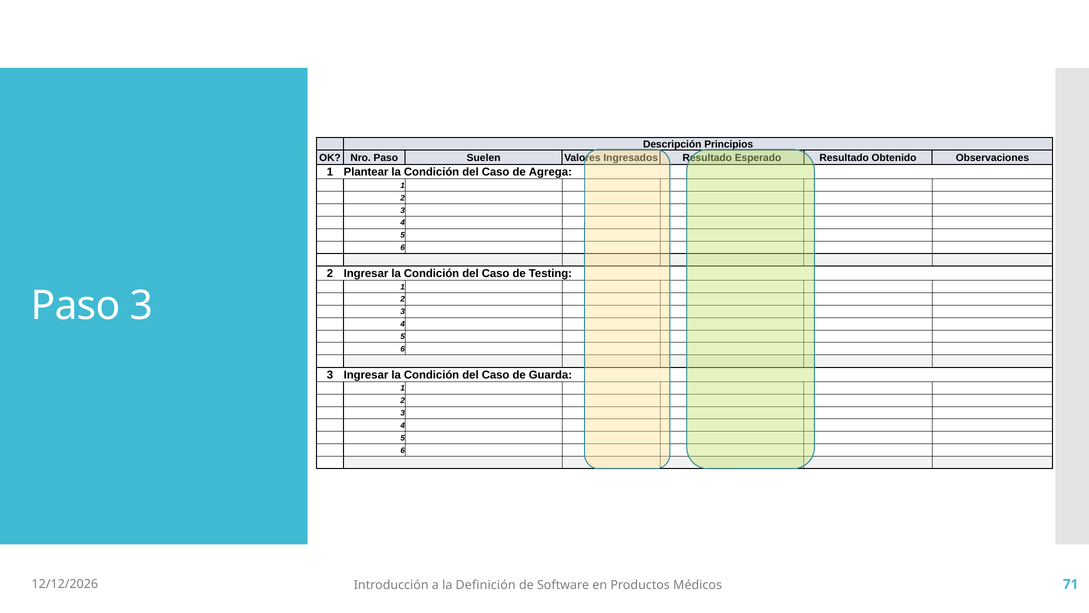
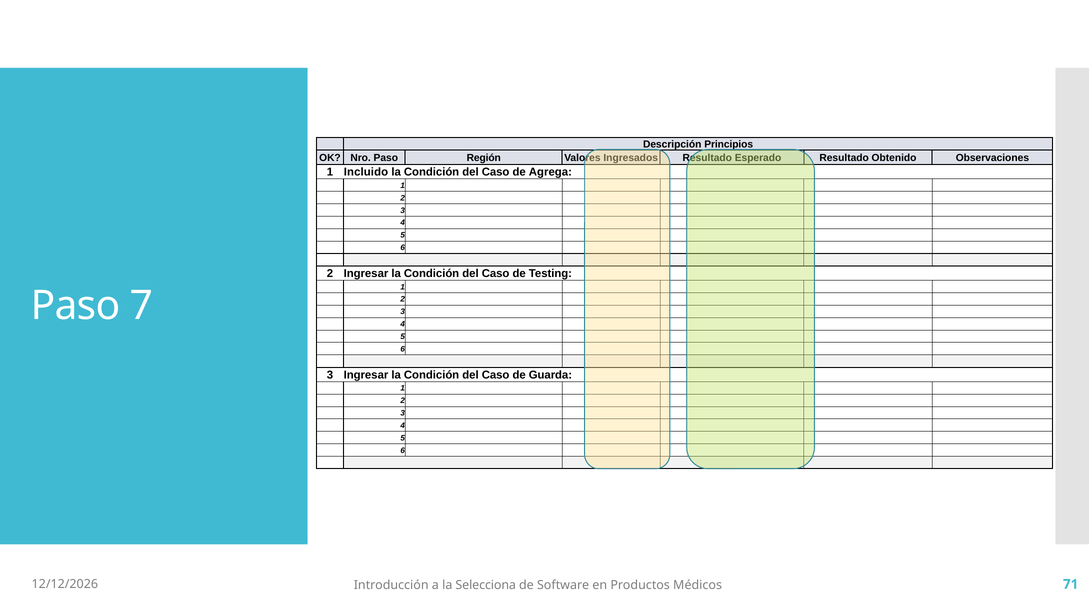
Suelen: Suelen -> Región (484, 158)
Plantear: Plantear -> Incluido (366, 172)
Paso 3: 3 -> 7 (142, 306)
Definición: Definición -> Selecciona (486, 585)
